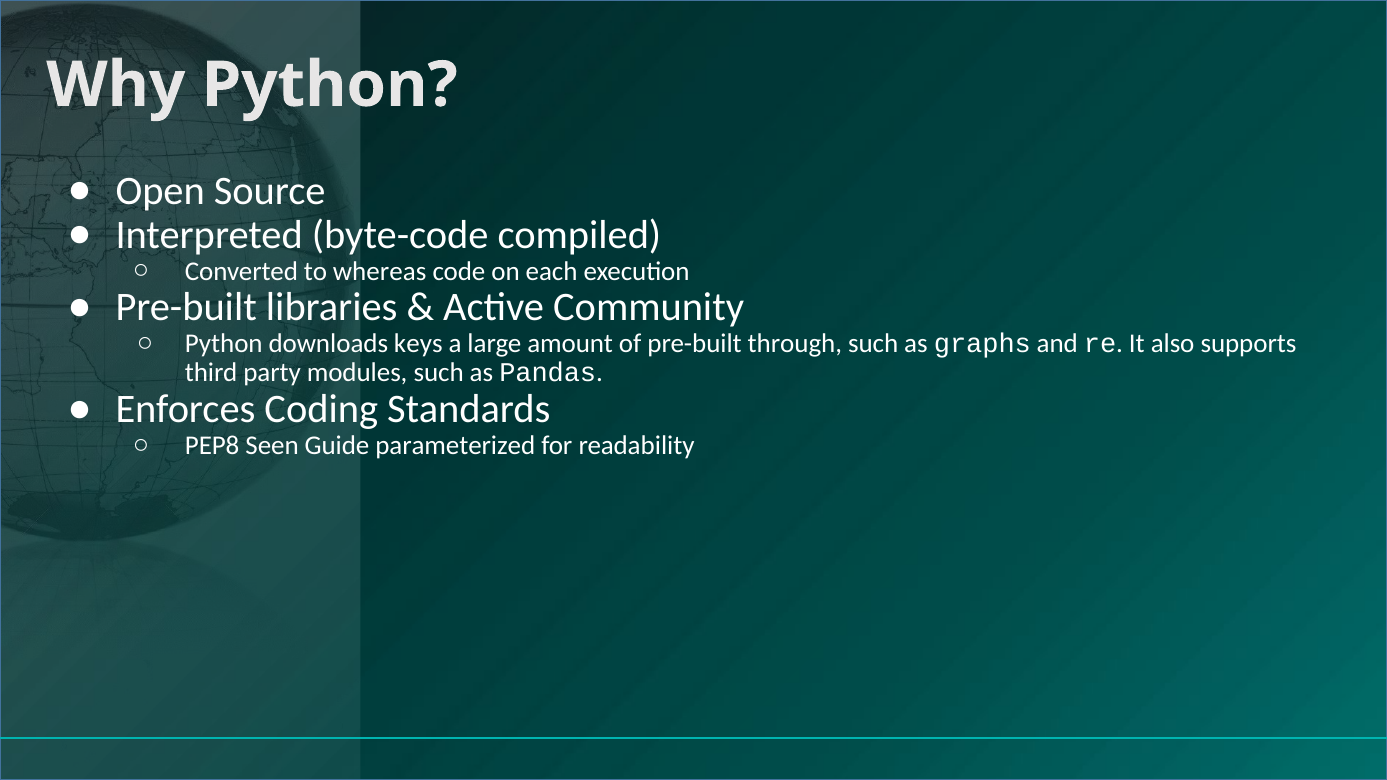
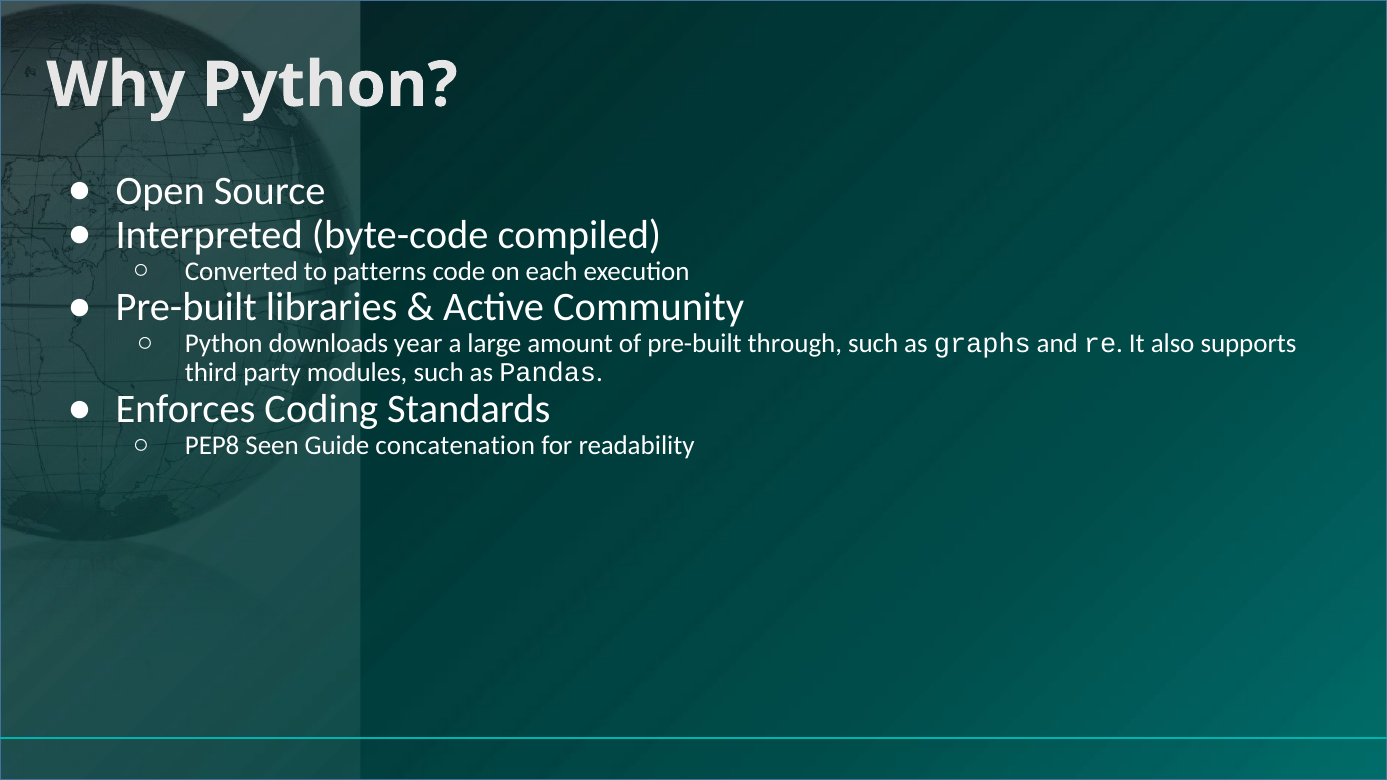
whereas: whereas -> patterns (380, 271)
keys: keys -> year (418, 344)
parameterized: parameterized -> concatenation (455, 446)
